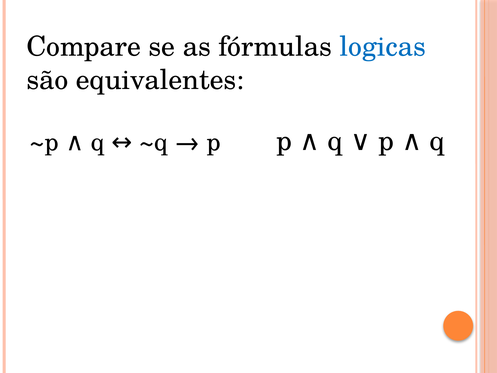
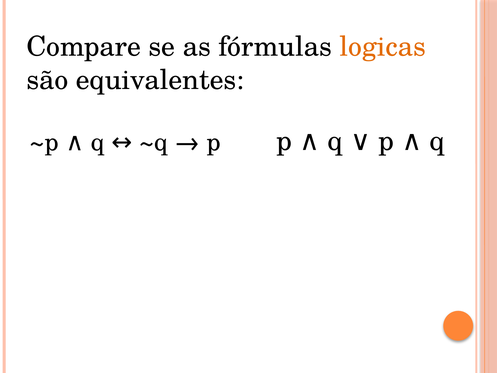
logicas colour: blue -> orange (383, 47)
